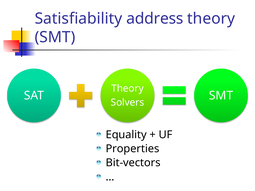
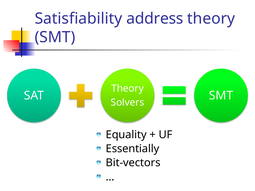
Properties: Properties -> Essentially (133, 149)
